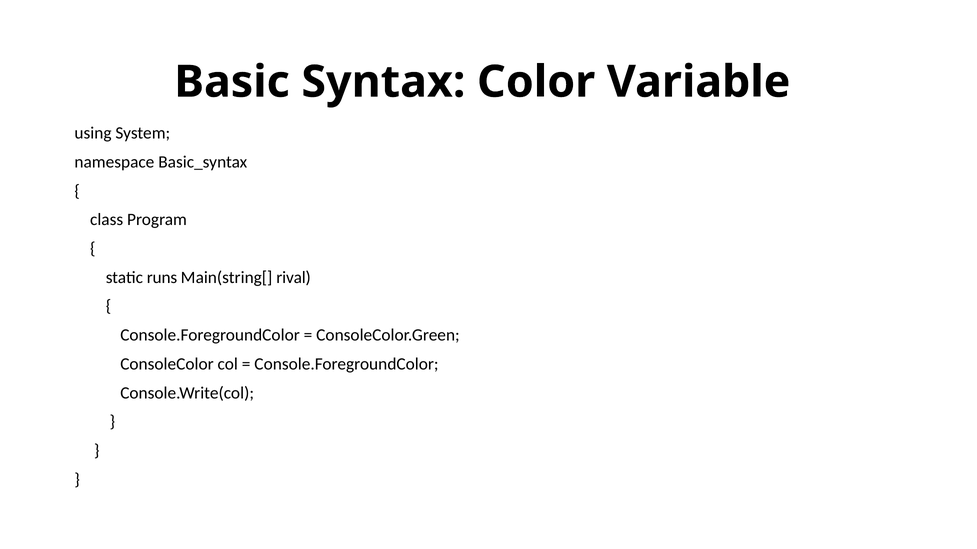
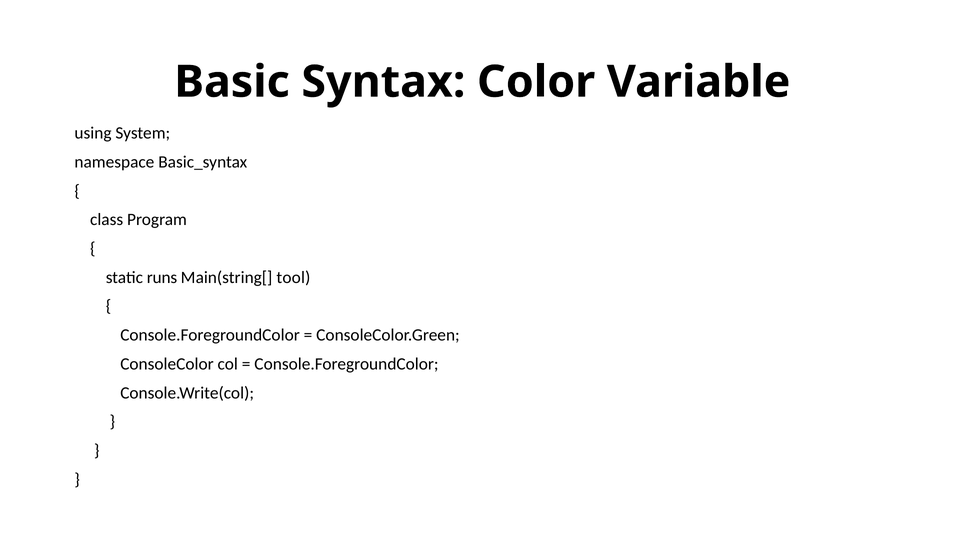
rival: rival -> tool (293, 278)
